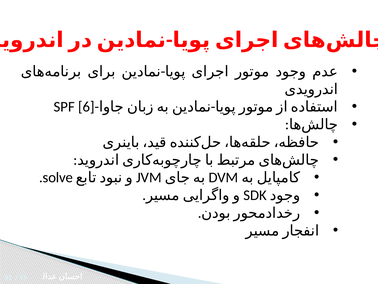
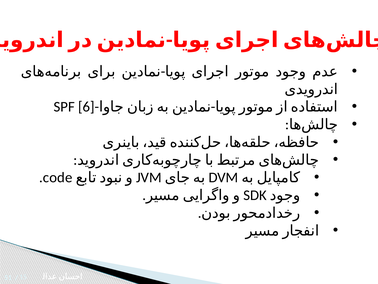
solve: solve -> code (58, 177)
